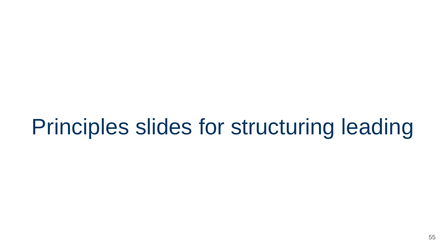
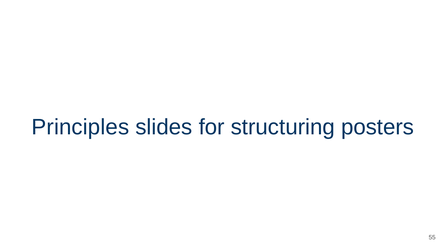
leading: leading -> posters (378, 127)
